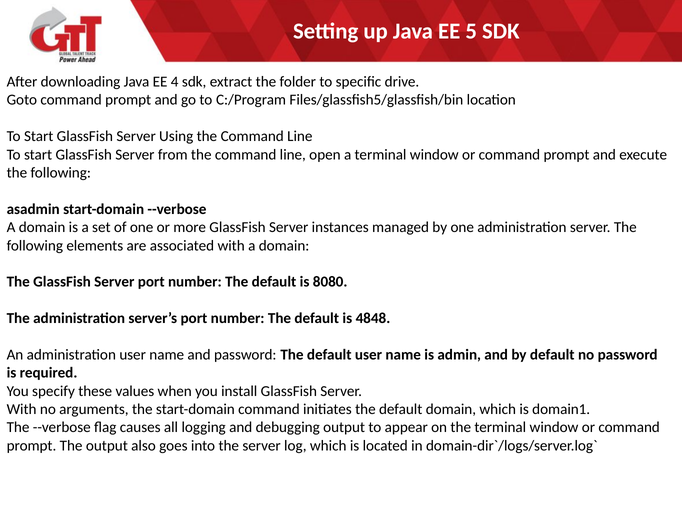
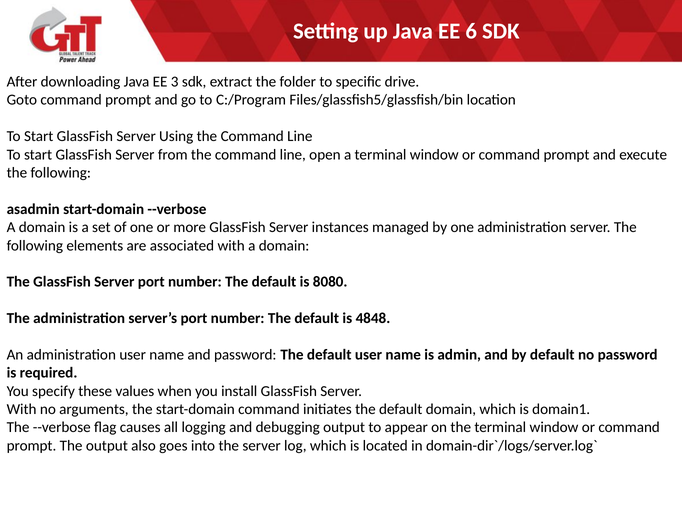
5: 5 -> 6 (471, 31)
4: 4 -> 3 (175, 82)
